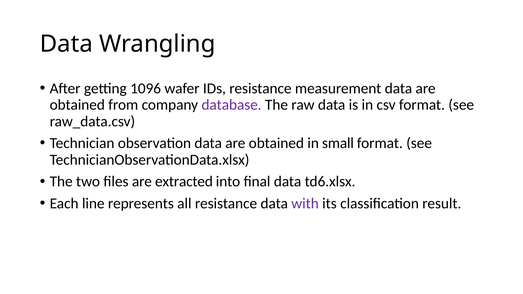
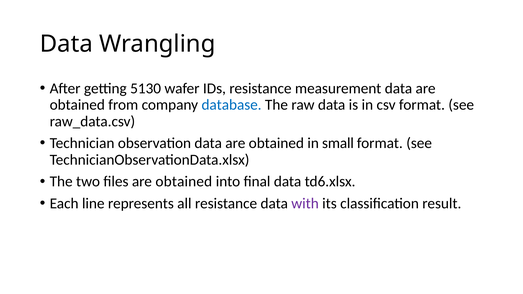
1096: 1096 -> 5130 (146, 88)
database colour: purple -> blue (232, 105)
files are extracted: extracted -> obtained (184, 182)
